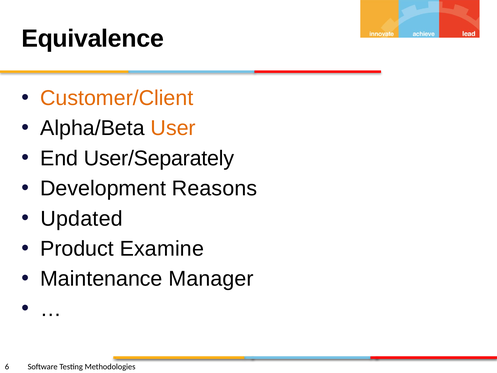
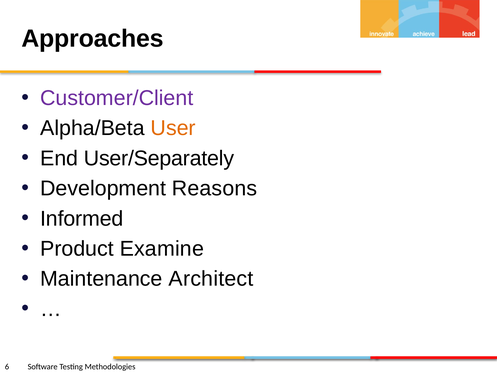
Equivalence: Equivalence -> Approaches (93, 39)
Customer/Client colour: orange -> purple (117, 98)
Updated: Updated -> Informed (82, 218)
Manager: Manager -> Architect (211, 279)
